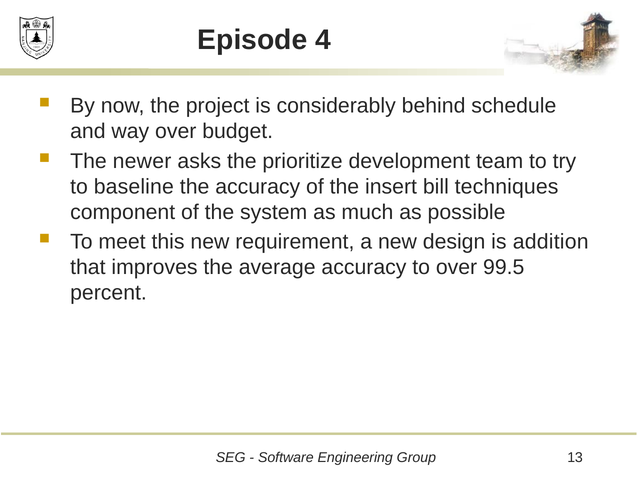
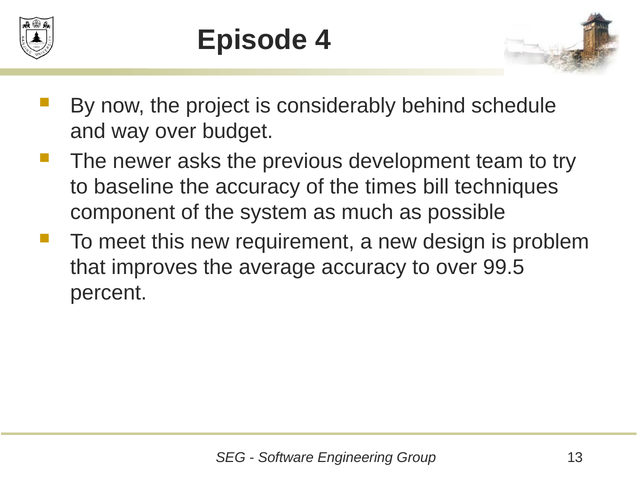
prioritize: prioritize -> previous (303, 161)
insert: insert -> times (391, 186)
addition: addition -> problem (551, 242)
